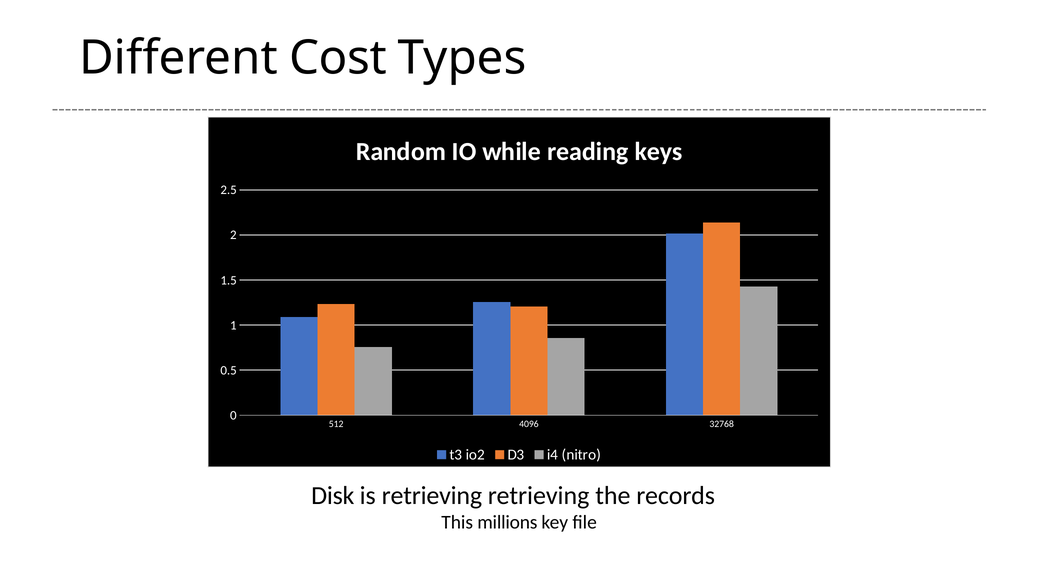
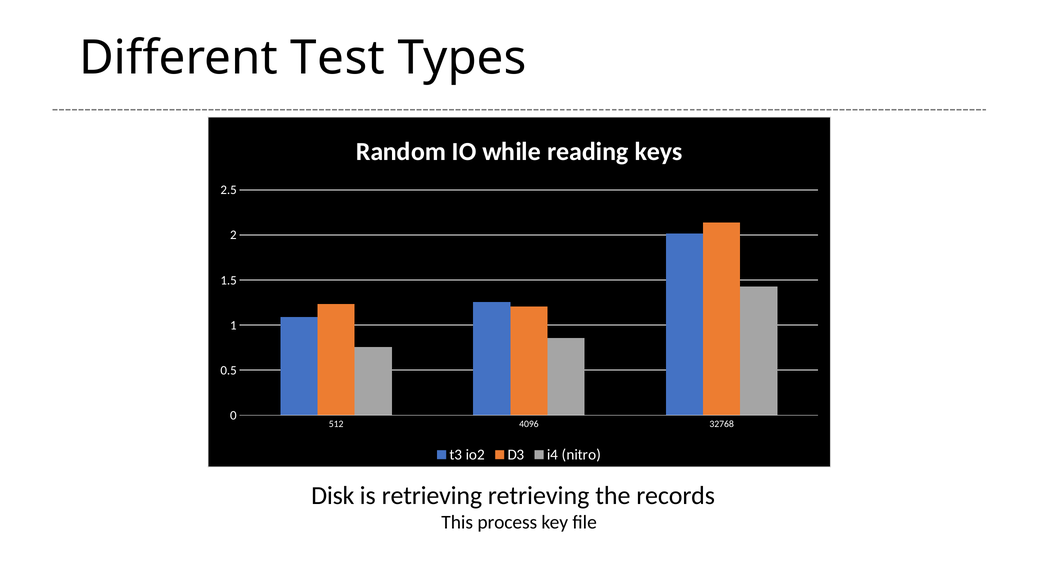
Cost: Cost -> Test (338, 58)
millions: millions -> process (507, 522)
